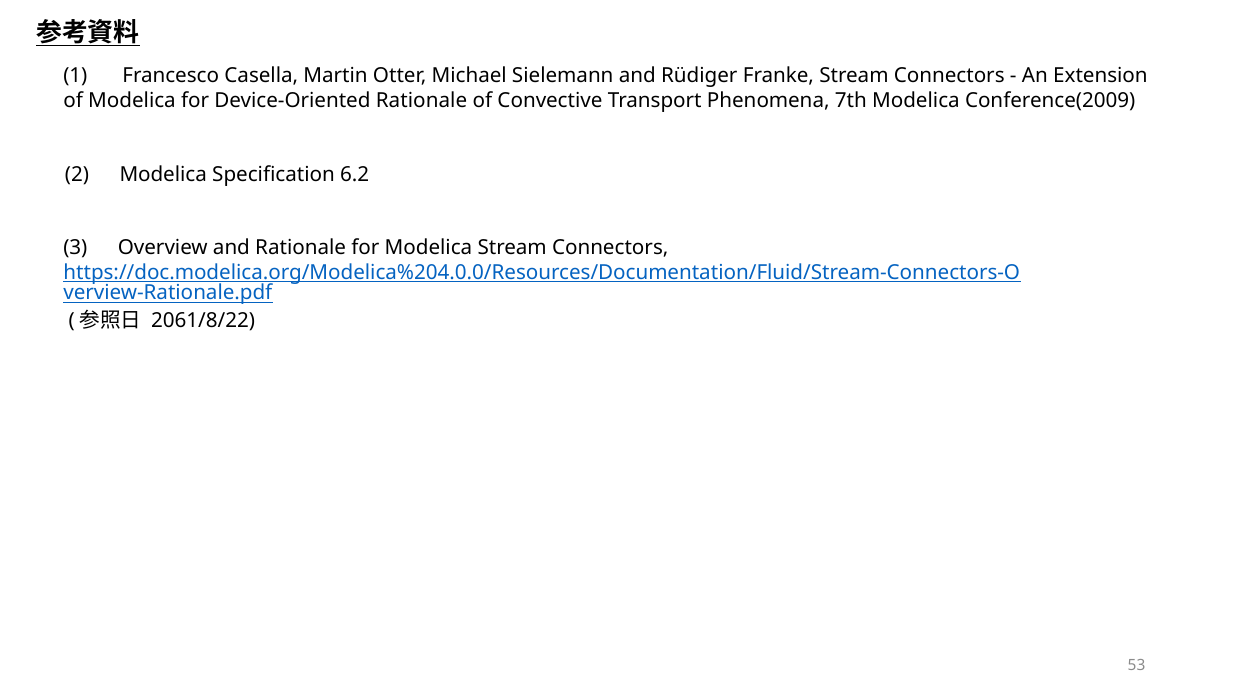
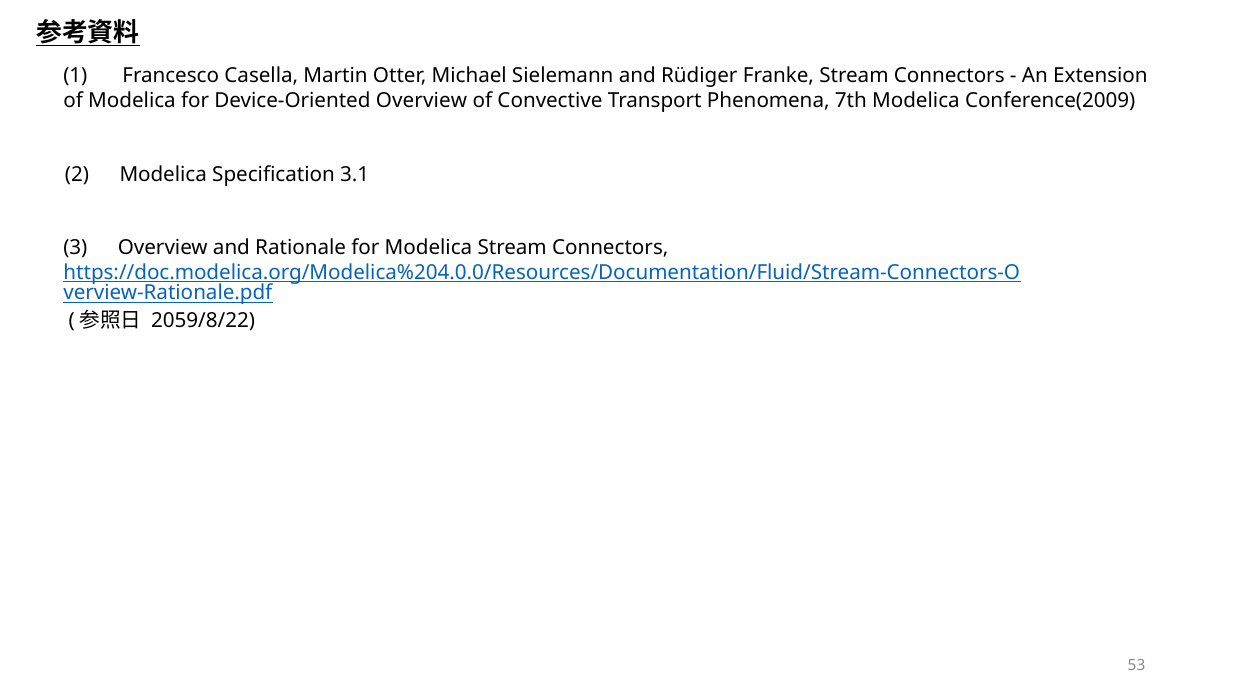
Device-Oriented Rationale: Rationale -> Overview (421, 101)
6.2: 6.2 -> 3.1 (355, 174)
2061/8/22: 2061/8/22 -> 2059/8/22 (203, 321)
